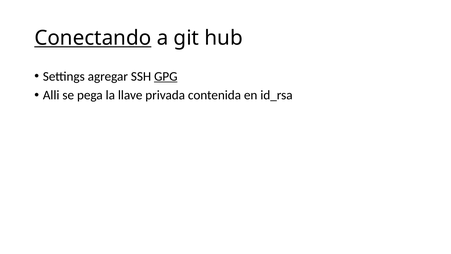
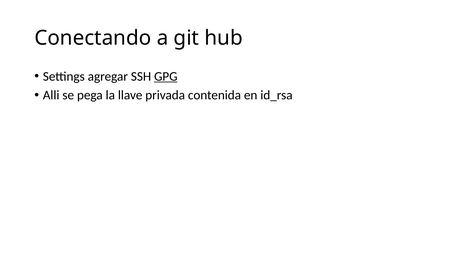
Conectando underline: present -> none (93, 38)
